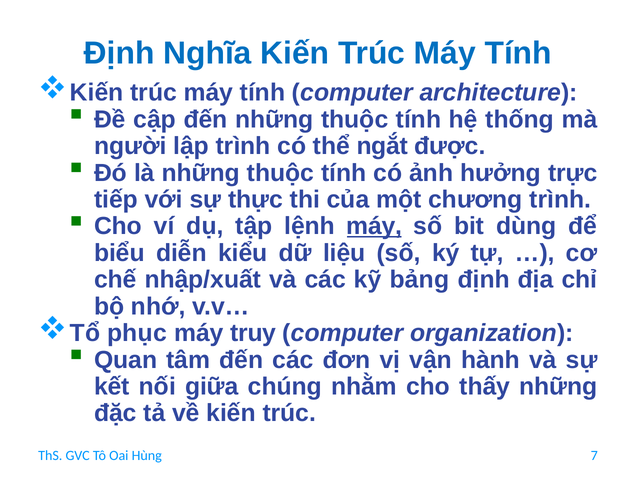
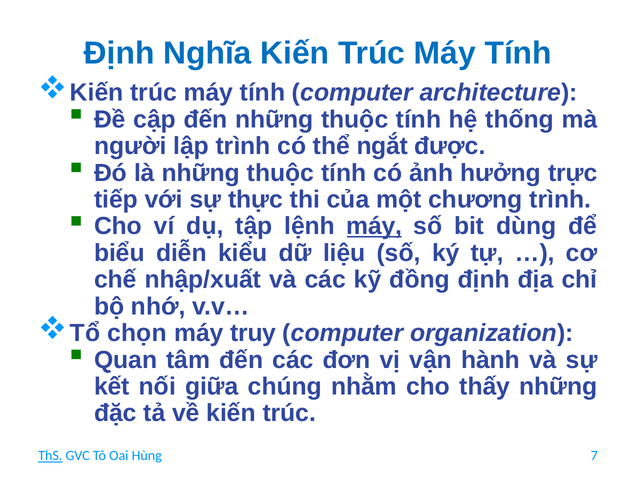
bảng: bảng -> đồng (420, 280)
phục: phục -> chọn (137, 333)
ThS underline: none -> present (50, 456)
